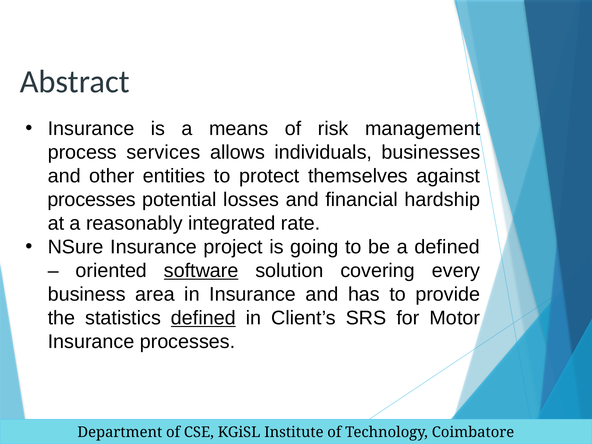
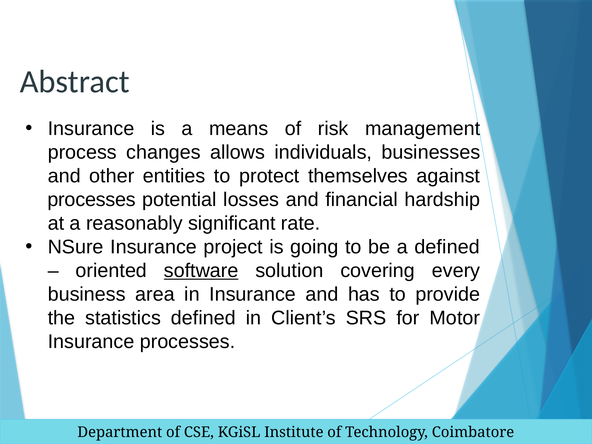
services: services -> changes (163, 152)
integrated: integrated -> significant (232, 223)
defined underline: present -> none (203, 318)
